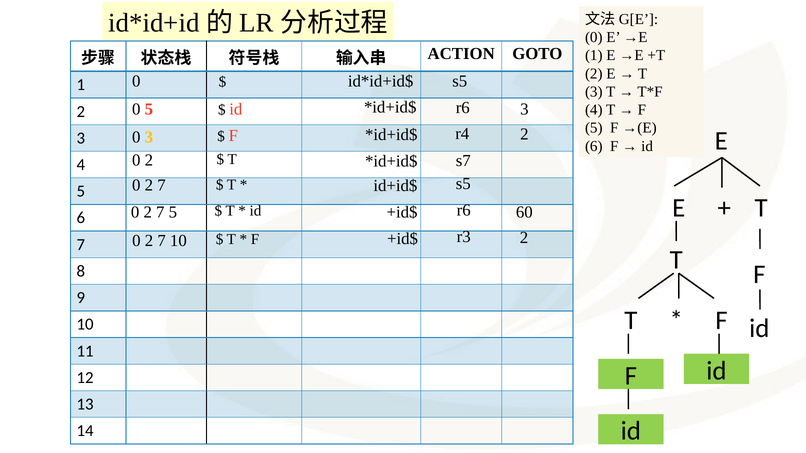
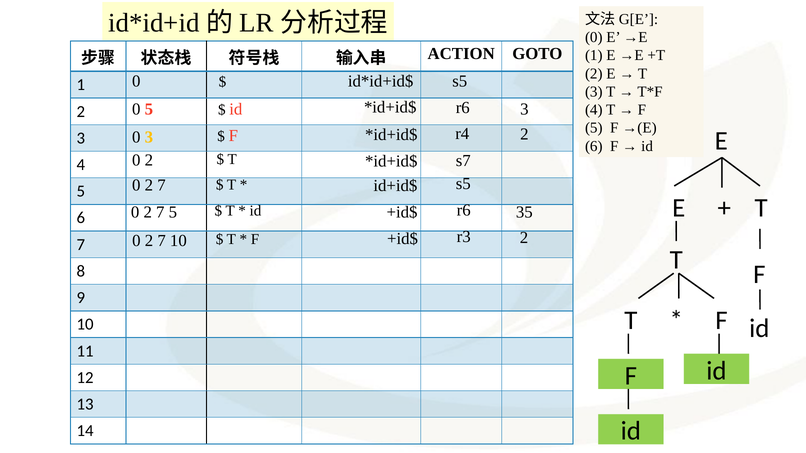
60: 60 -> 35 (524, 213)
